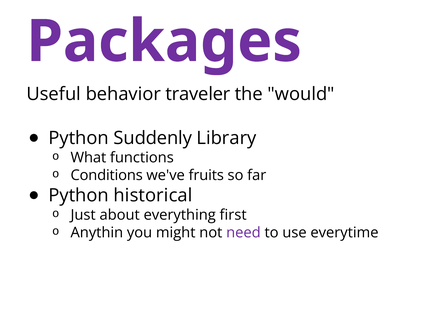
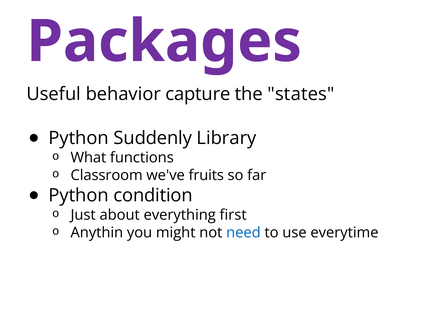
traveler: traveler -> capture (198, 94)
would: would -> states (301, 94)
Conditions: Conditions -> Classroom (107, 175)
historical: historical -> condition (153, 195)
need colour: purple -> blue (243, 233)
